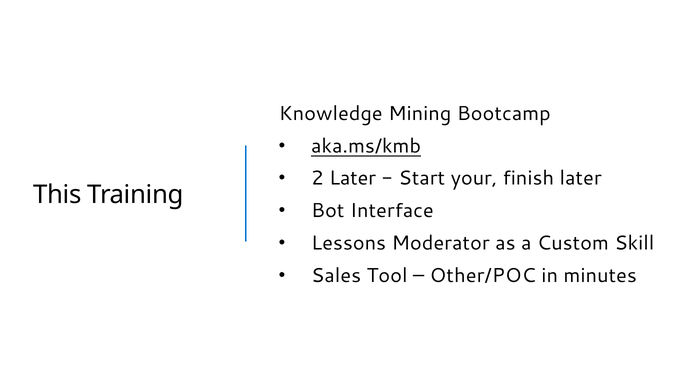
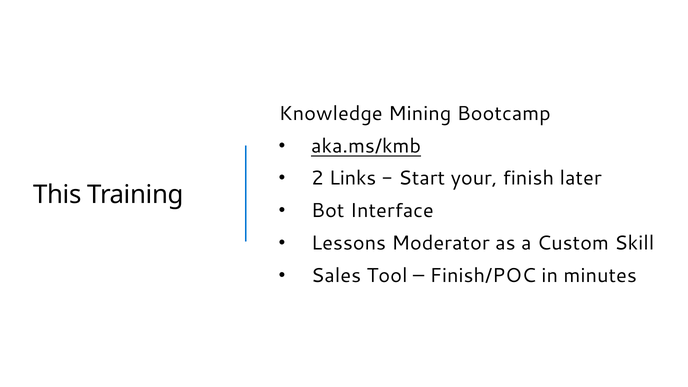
2 Later: Later -> Links (353, 178)
Other/POC: Other/POC -> Finish/POC (483, 276)
